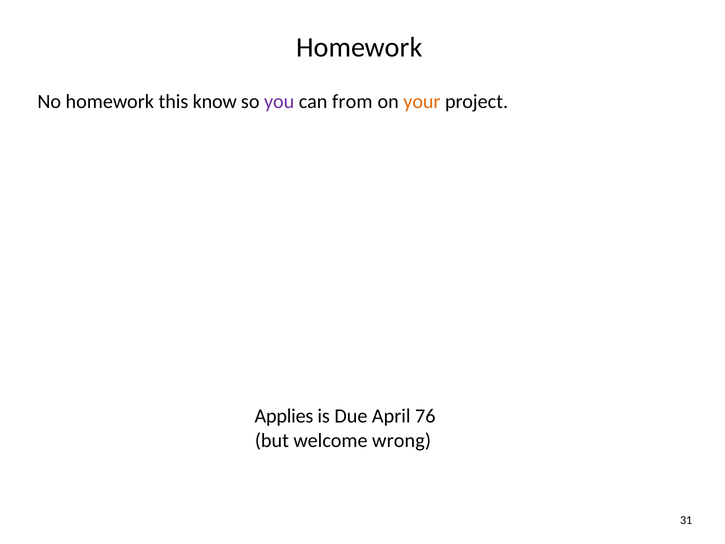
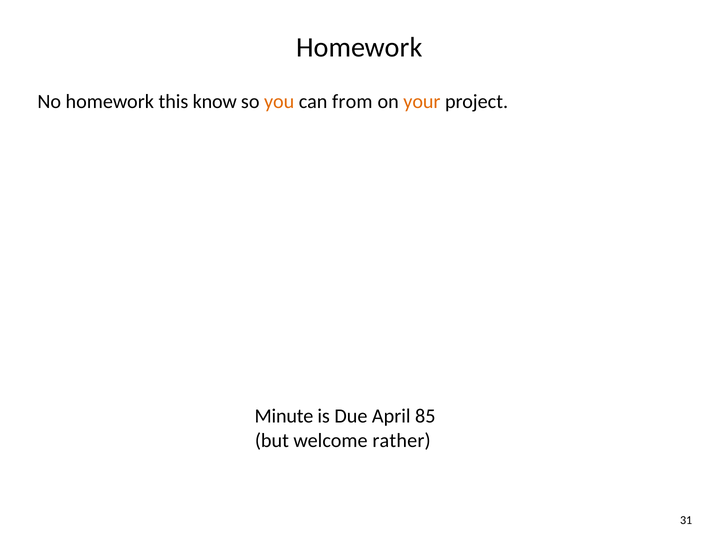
you colour: purple -> orange (279, 102)
Applies: Applies -> Minute (284, 416)
76: 76 -> 85 (425, 416)
wrong: wrong -> rather (402, 440)
